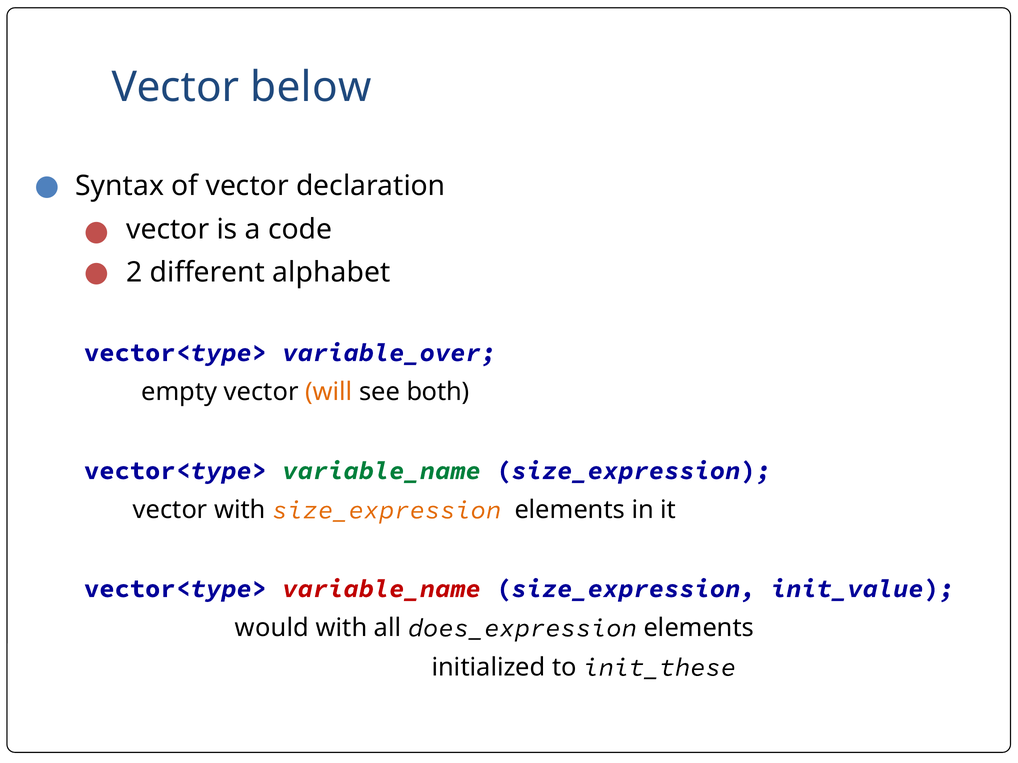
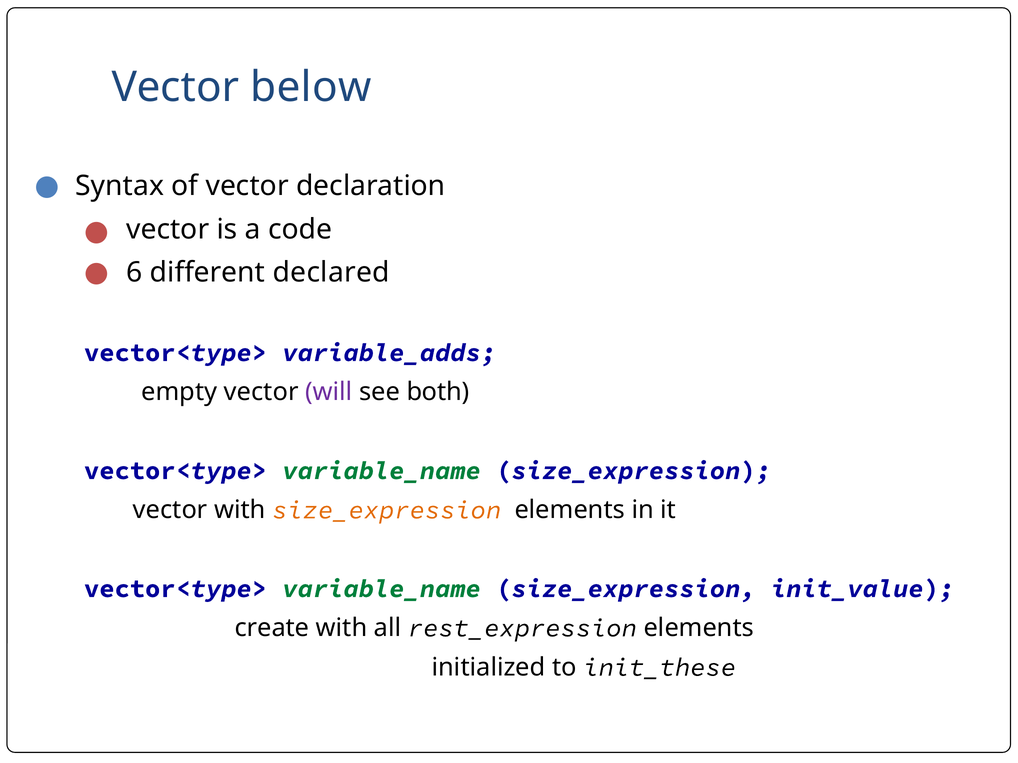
2: 2 -> 6 (134, 273)
alphabet: alphabet -> declared (331, 273)
variable_over: variable_over -> variable_adds (389, 353)
will colour: orange -> purple (329, 392)
variable_name colour: red -> green (382, 589)
would: would -> create (272, 628)
does_expression: does_expression -> rest_expression (523, 628)
